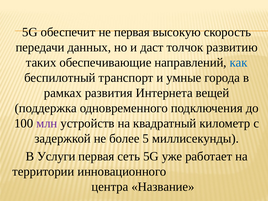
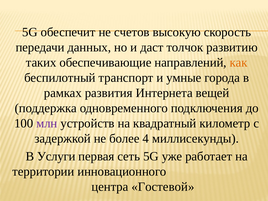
не первая: первая -> счетов (132, 32)
как colour: blue -> orange (239, 63)
5: 5 -> 4 (146, 138)
Название: Название -> Гостевой (163, 187)
